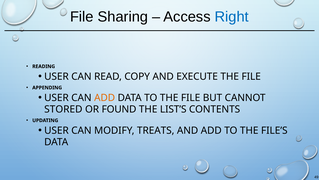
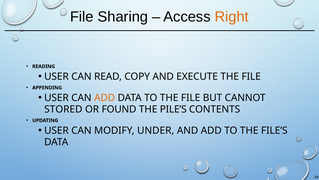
Right colour: blue -> orange (232, 17)
LIST’S: LIST’S -> PILE’S (173, 109)
TREATS: TREATS -> UNDER (156, 130)
